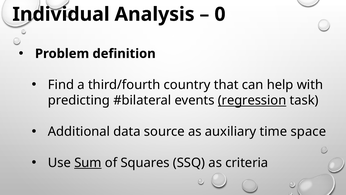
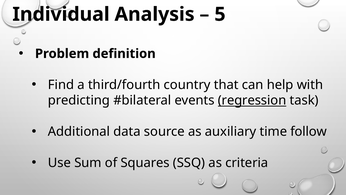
0: 0 -> 5 (220, 14)
space: space -> follow (309, 131)
Sum underline: present -> none (88, 163)
